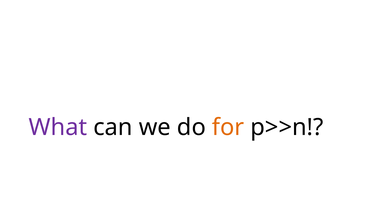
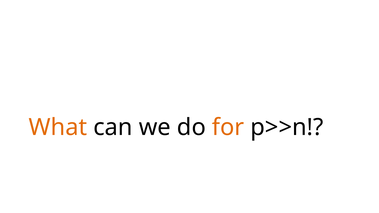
What colour: purple -> orange (58, 127)
